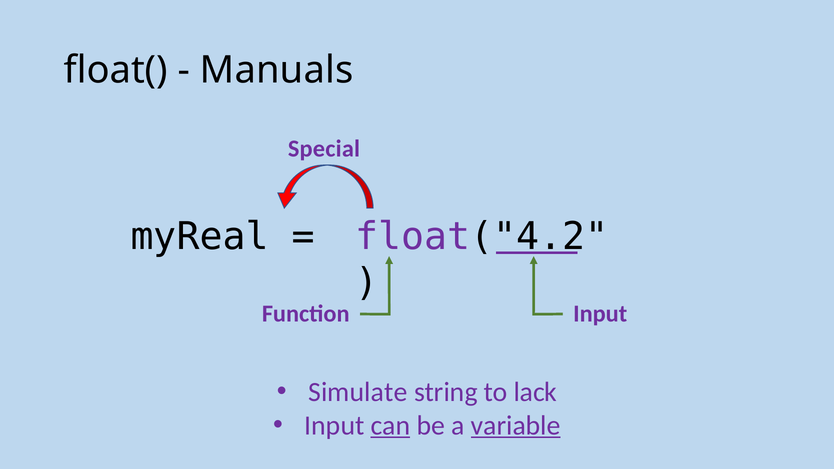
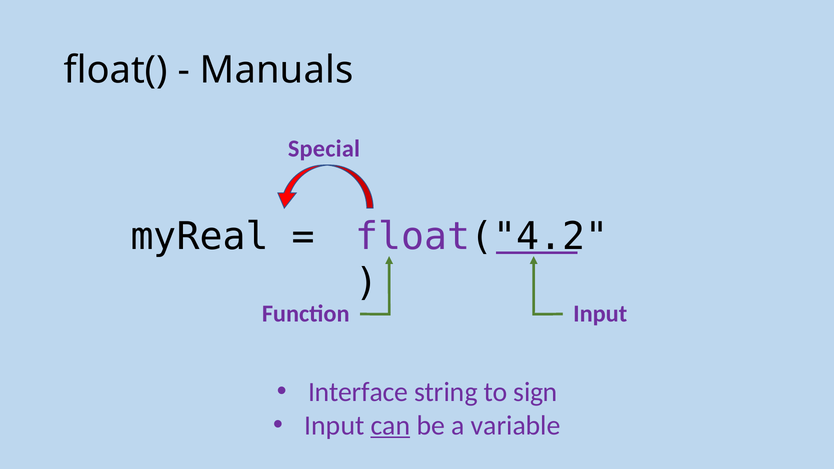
Simulate: Simulate -> Interface (358, 392)
lack: lack -> sign (535, 392)
variable underline: present -> none (516, 425)
